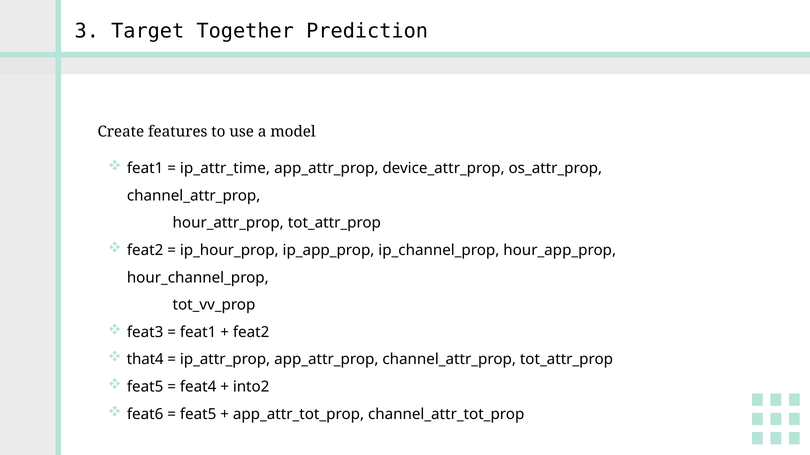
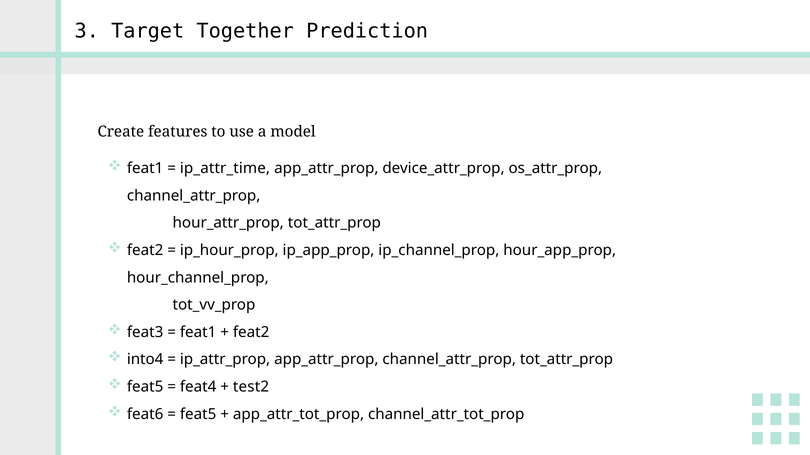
that4: that4 -> into4 (145, 360)
into2: into2 -> test2 (251, 387)
